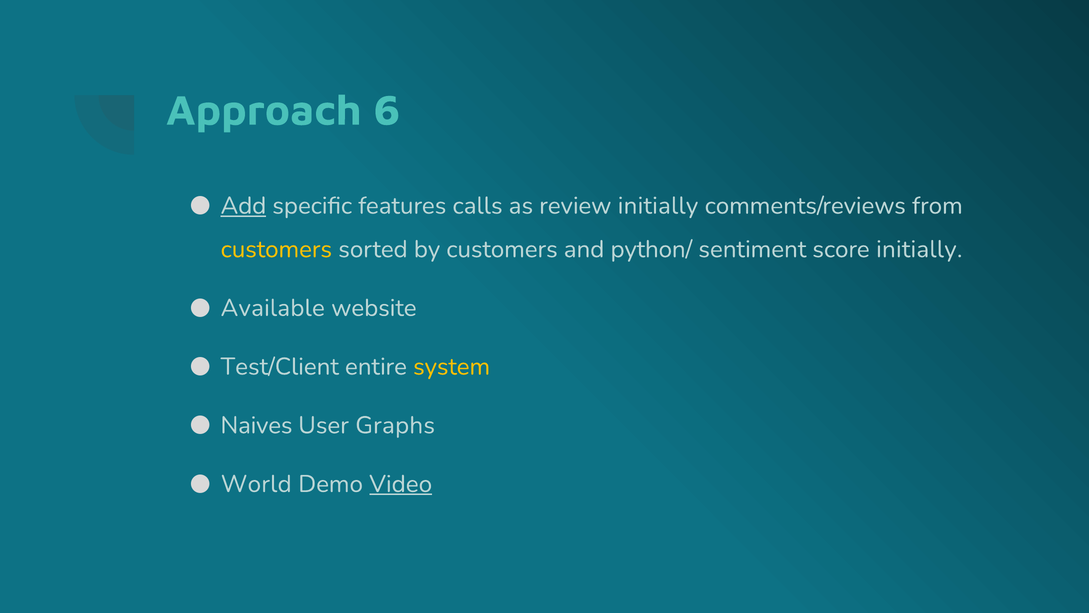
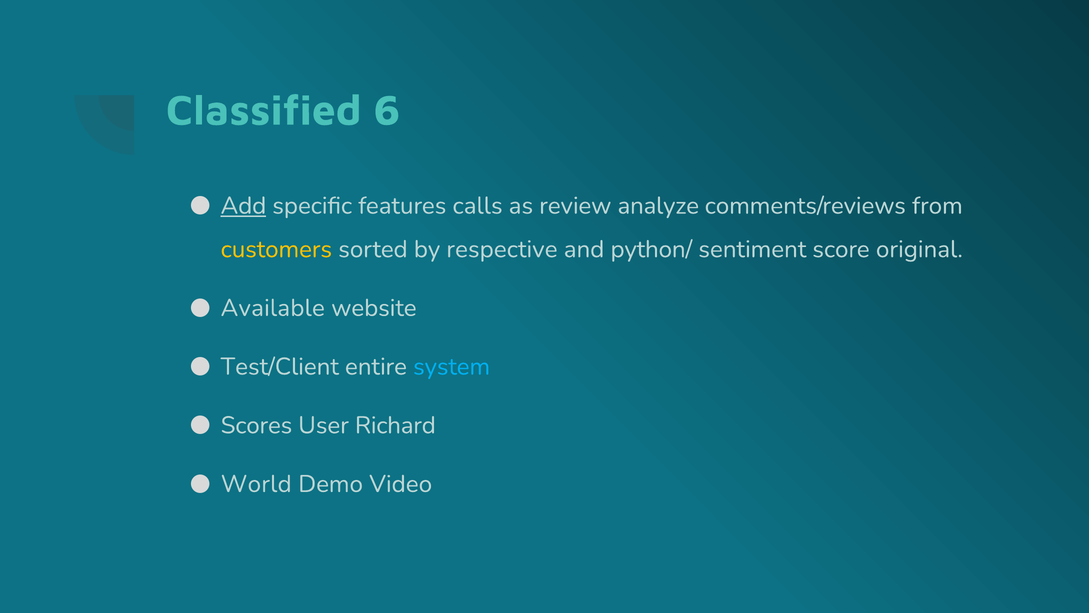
Approach: Approach -> Classified (264, 111)
review initially: initially -> analyze (658, 206)
by customers: customers -> respective (502, 249)
score initially: initially -> original (919, 249)
system colour: yellow -> light blue (452, 366)
Naives: Naives -> Scores (256, 425)
Graphs: Graphs -> Richard (395, 425)
Video underline: present -> none (401, 484)
